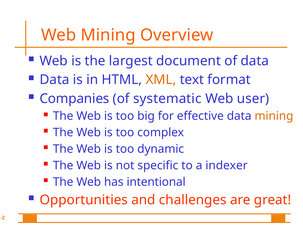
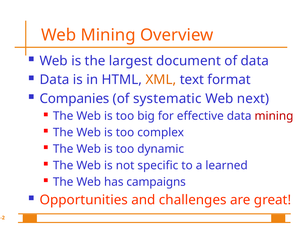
user: user -> next (253, 99)
mining colour: orange -> red (274, 116)
indexer: indexer -> learned (227, 166)
intentional: intentional -> campaigns (156, 182)
